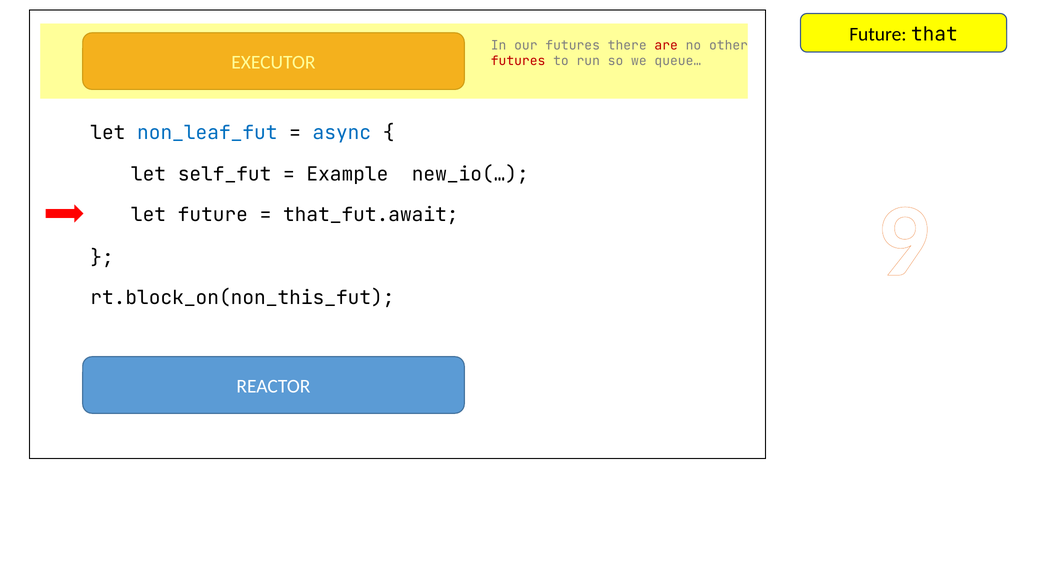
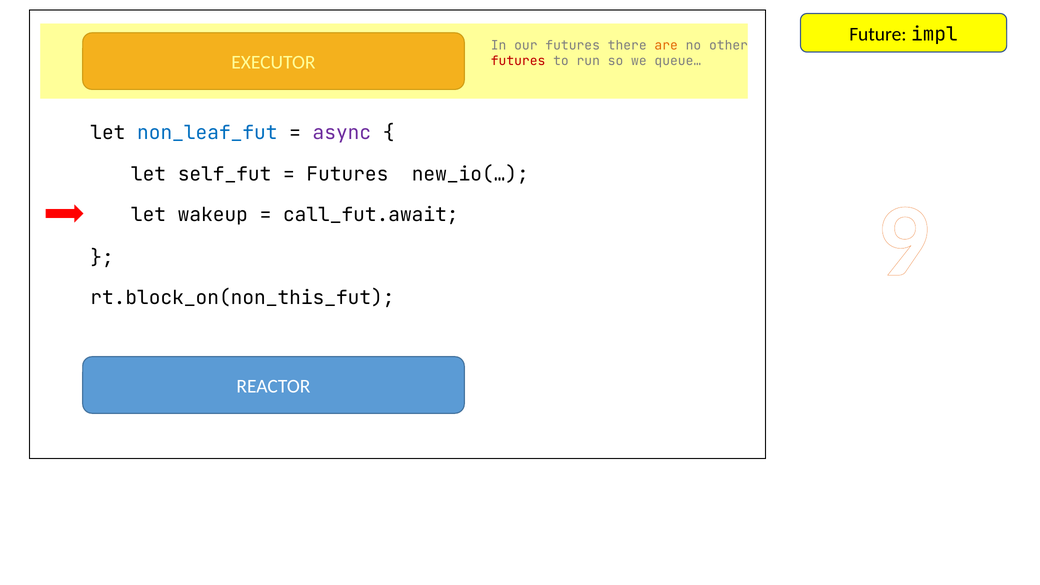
that: that -> impl (934, 34)
are colour: red -> orange (666, 45)
async colour: blue -> purple (342, 133)
Example::new_io(…: Example::new_io(… -> Futures::new_io(… (418, 175)
let future: future -> wakeup (213, 215)
that_fut.await: that_fut.await -> call_fut.await (371, 215)
